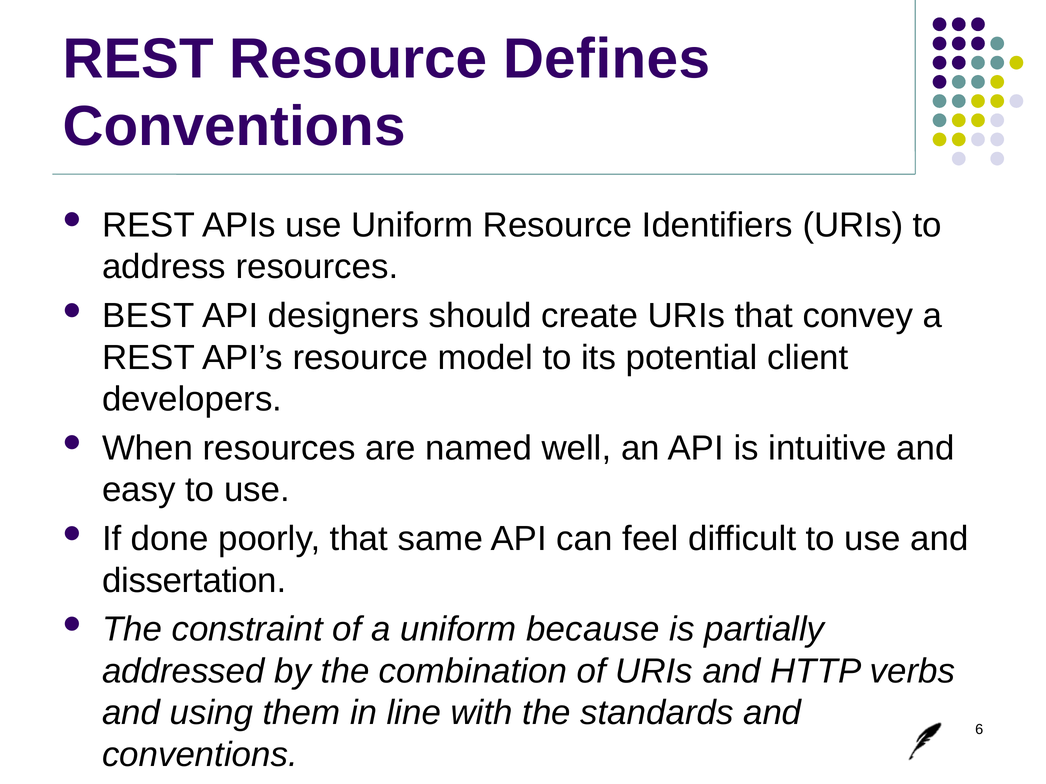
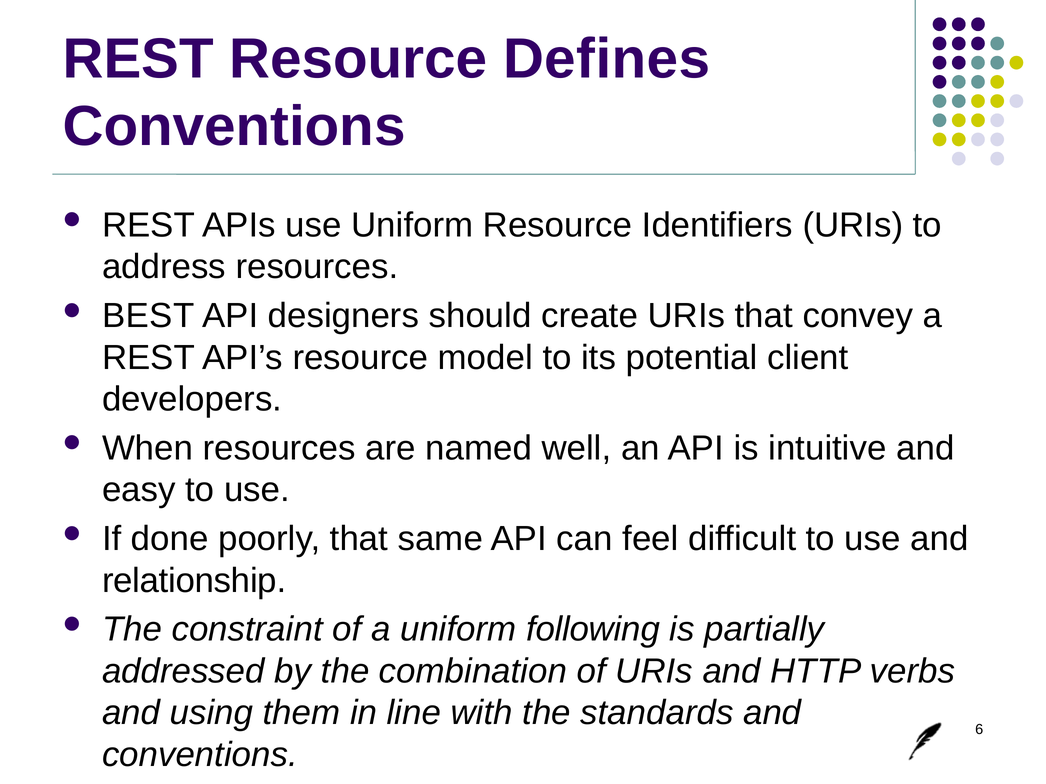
dissertation: dissertation -> relationship (194, 581)
because: because -> following (593, 630)
